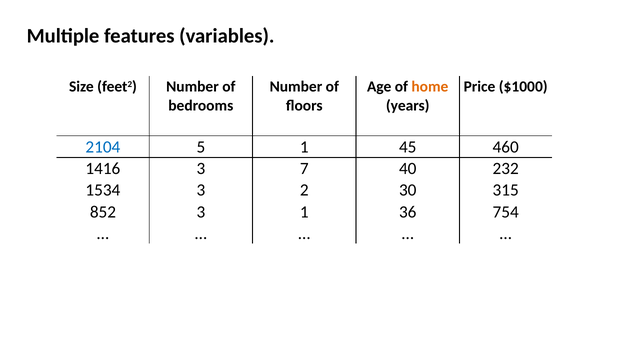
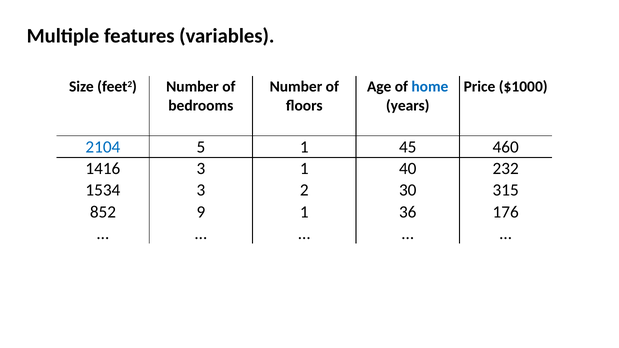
home colour: orange -> blue (430, 87)
3 7: 7 -> 1 (304, 169)
852 3: 3 -> 9 (201, 212)
754: 754 -> 176 (506, 212)
